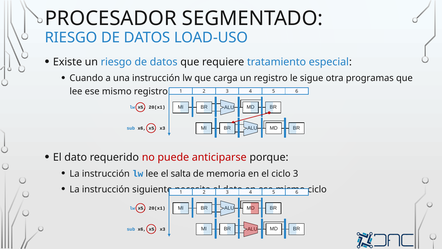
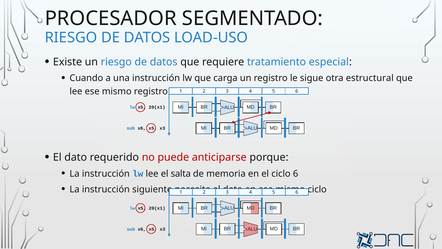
programas: programas -> estructural (370, 78)
ciclo 3: 3 -> 6 (296, 173)
